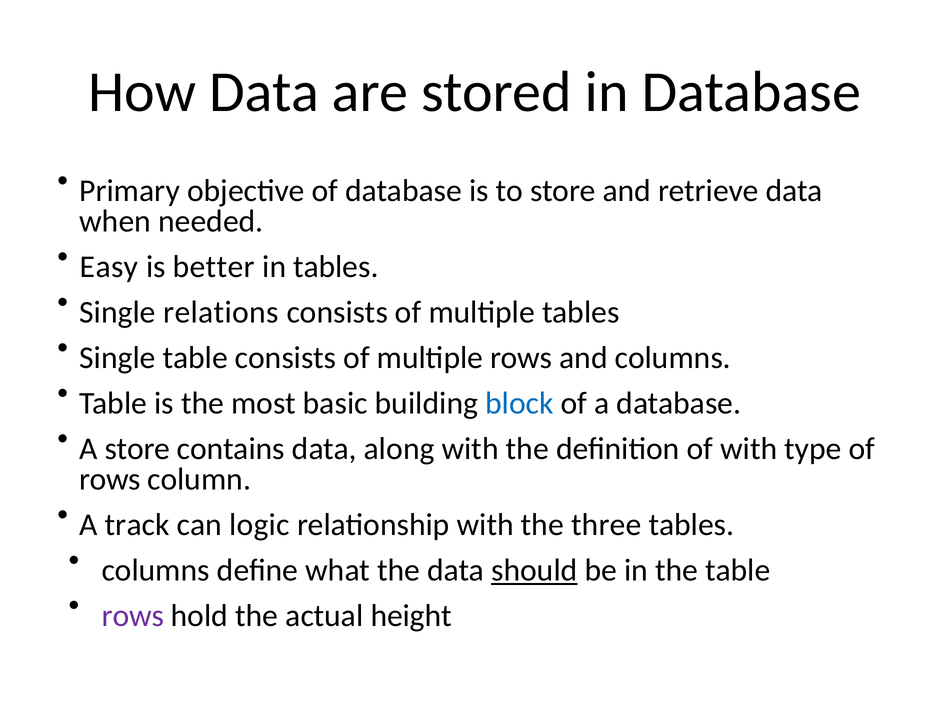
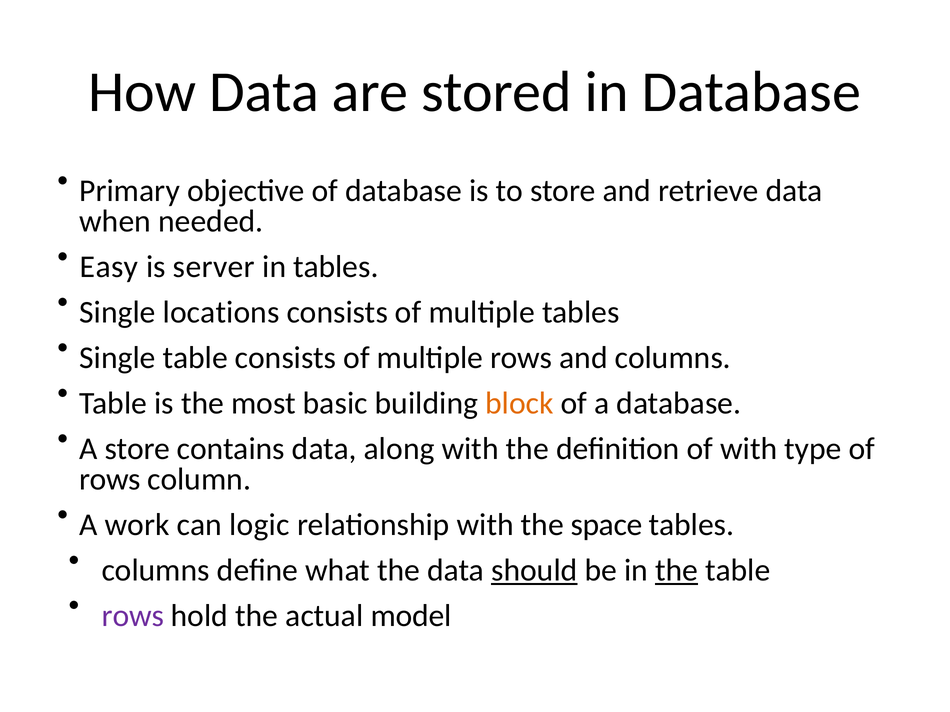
better: better -> server (214, 267)
relations: relations -> locations (221, 313)
block colour: blue -> orange (519, 404)
track: track -> work (137, 525)
three: three -> space (607, 525)
the underline: none -> present (677, 571)
height: height -> model (411, 616)
